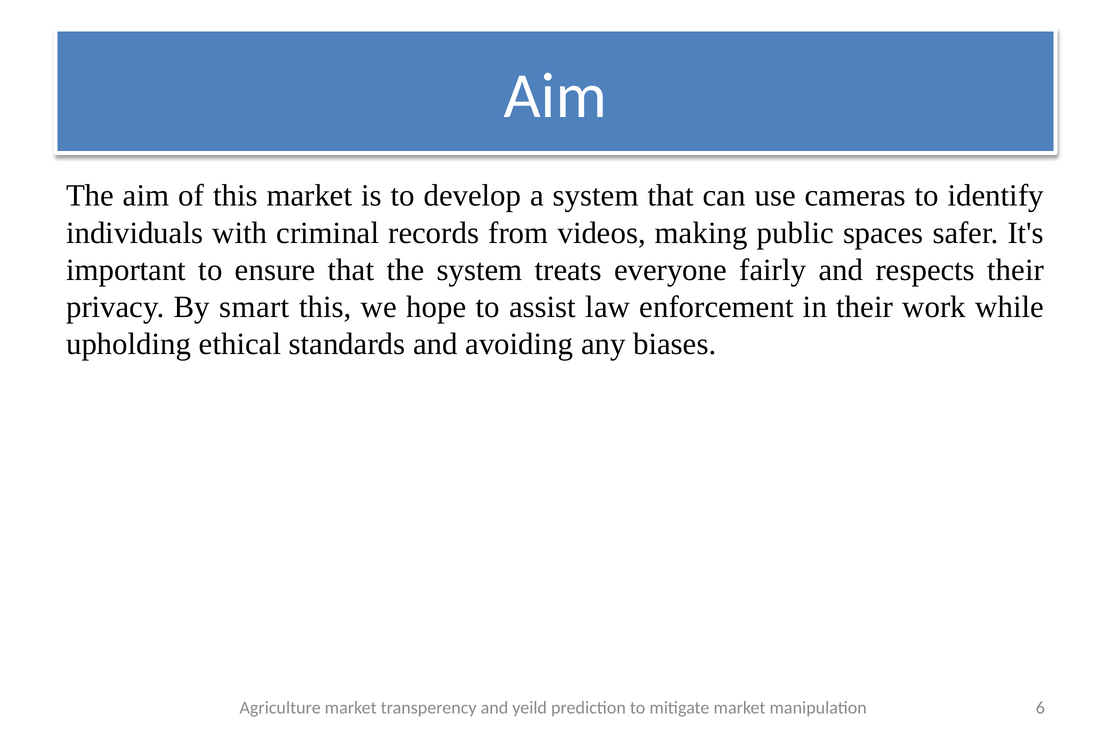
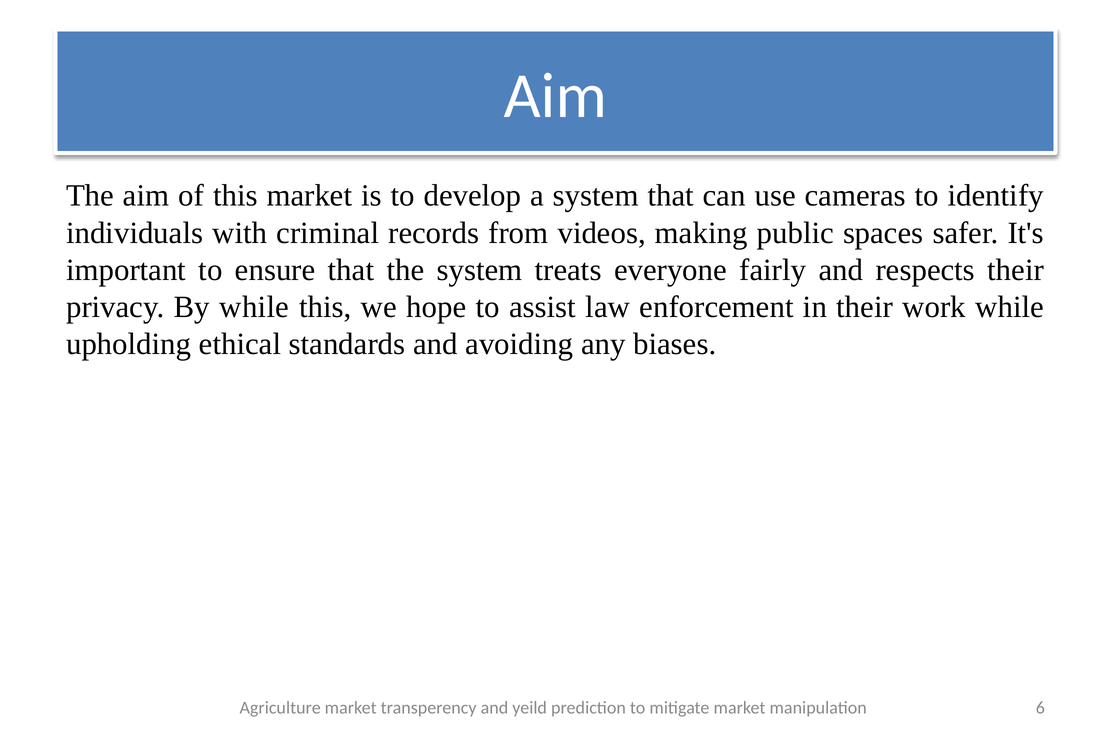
By smart: smart -> while (254, 307)
